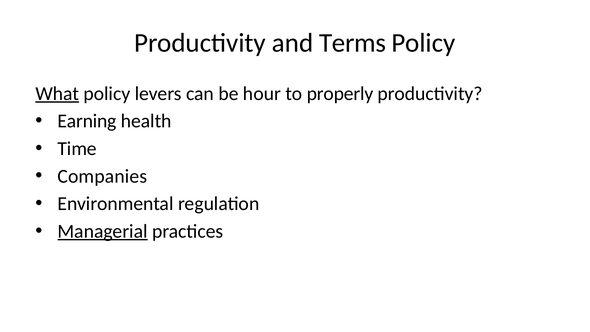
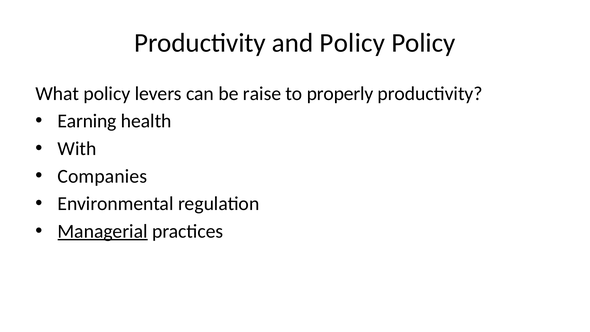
and Terms: Terms -> Policy (352, 43)
What underline: present -> none (57, 94)
hour: hour -> raise (262, 94)
Time: Time -> With (77, 149)
